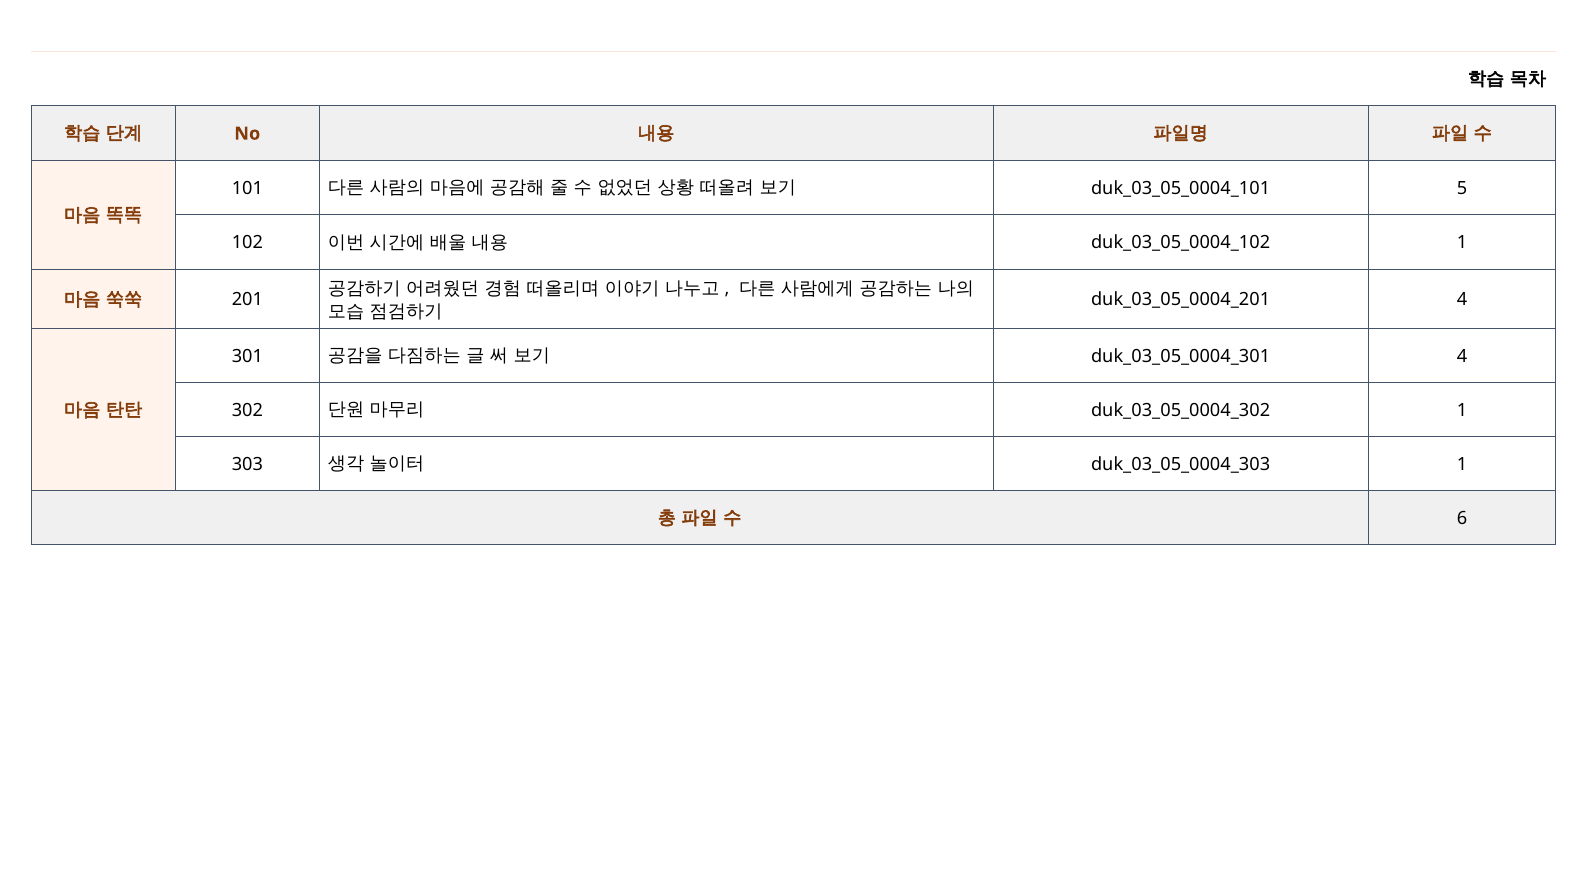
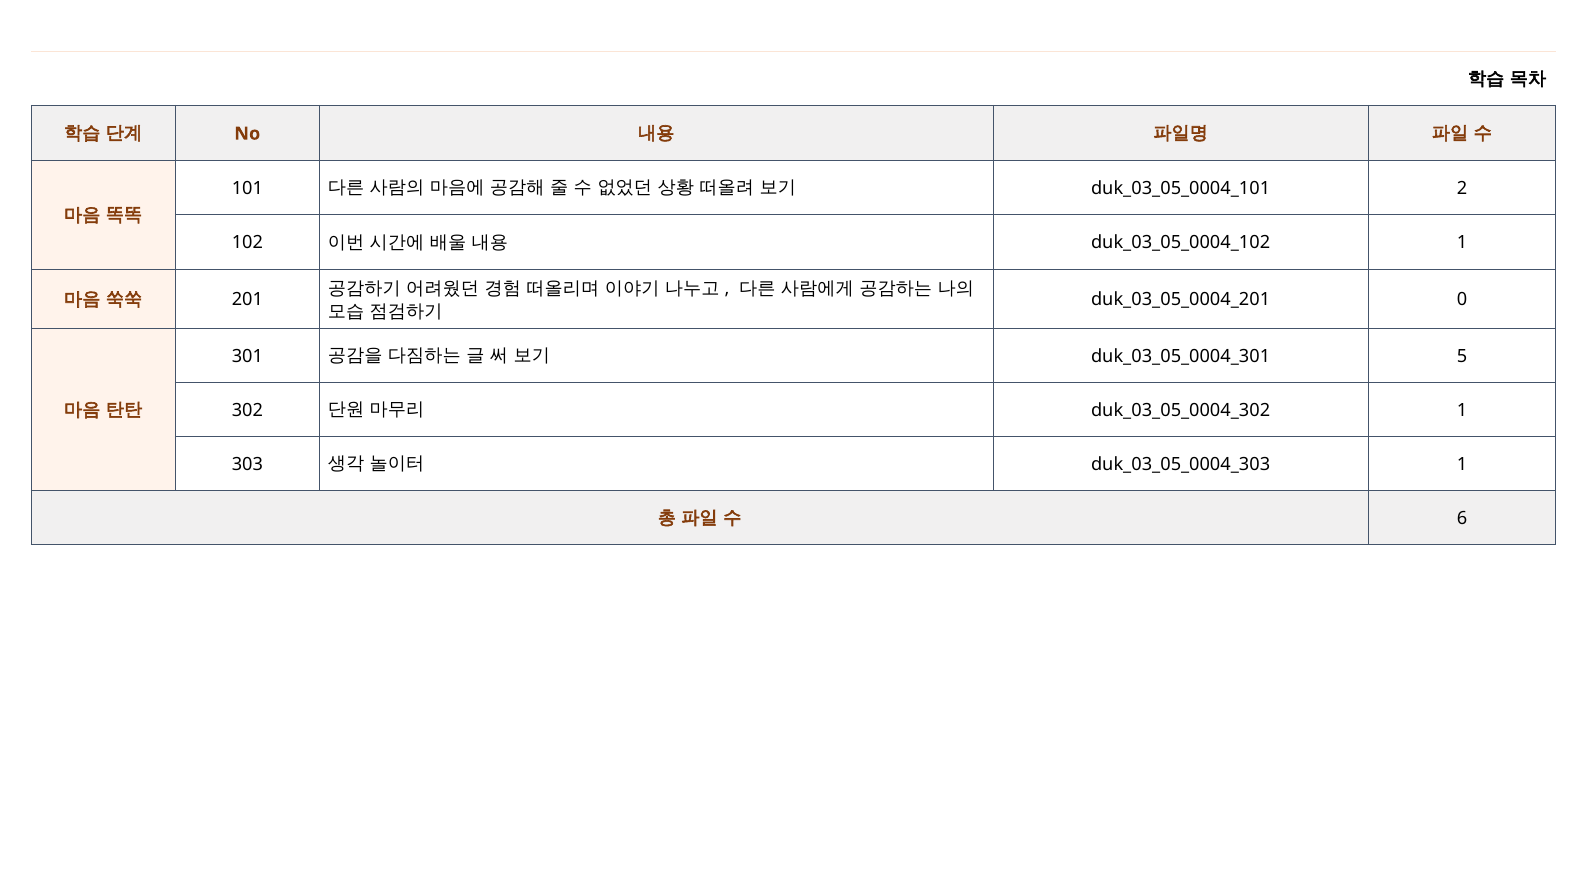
5: 5 -> 2 (1462, 188)
4: 4 -> 0 (1462, 300)
4: 4 -> 5 (1462, 356)
